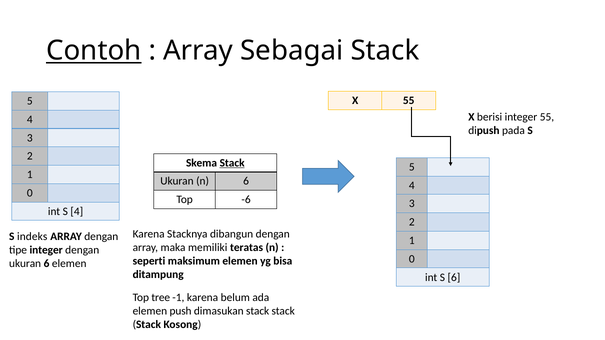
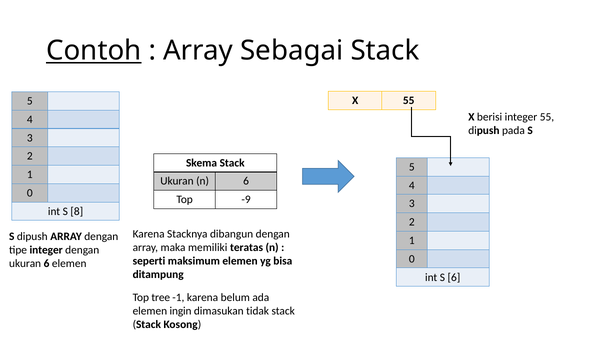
Stack underline: present -> none (232, 163)
-6: -6 -> -9 (246, 200)
S 4: 4 -> 8 (77, 212)
S indeks: indeks -> dipush (32, 237)
push: push -> ingin (181, 311)
dimasukan stack: stack -> tidak (258, 311)
